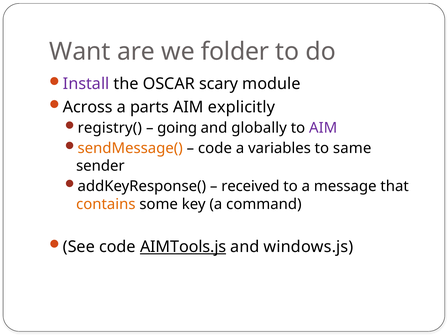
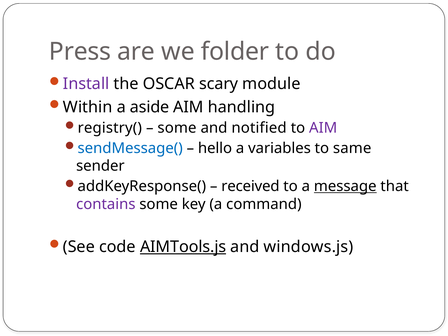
Want: Want -> Press (80, 52)
Across: Across -> Within (88, 107)
parts: parts -> aside (150, 107)
explicitly: explicitly -> handling (241, 107)
going: going -> some (177, 128)
globally: globally -> notified (259, 128)
sendMessage( colour: orange -> blue (130, 148)
code: code -> hello (215, 148)
message underline: none -> present (345, 186)
contains colour: orange -> purple (106, 204)
